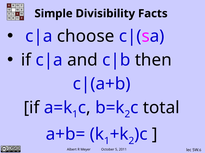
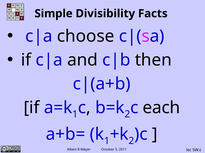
total: total -> each (161, 108)
